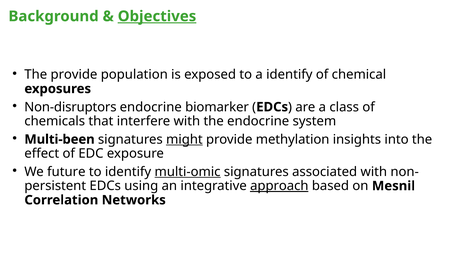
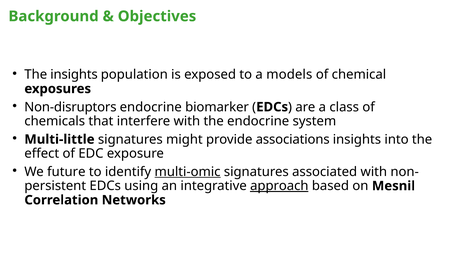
Objectives underline: present -> none (157, 16)
The provide: provide -> insights (74, 75)
a identify: identify -> models (289, 75)
Multi-been: Multi-been -> Multi-little (59, 139)
might underline: present -> none (184, 139)
methylation: methylation -> associations (293, 139)
